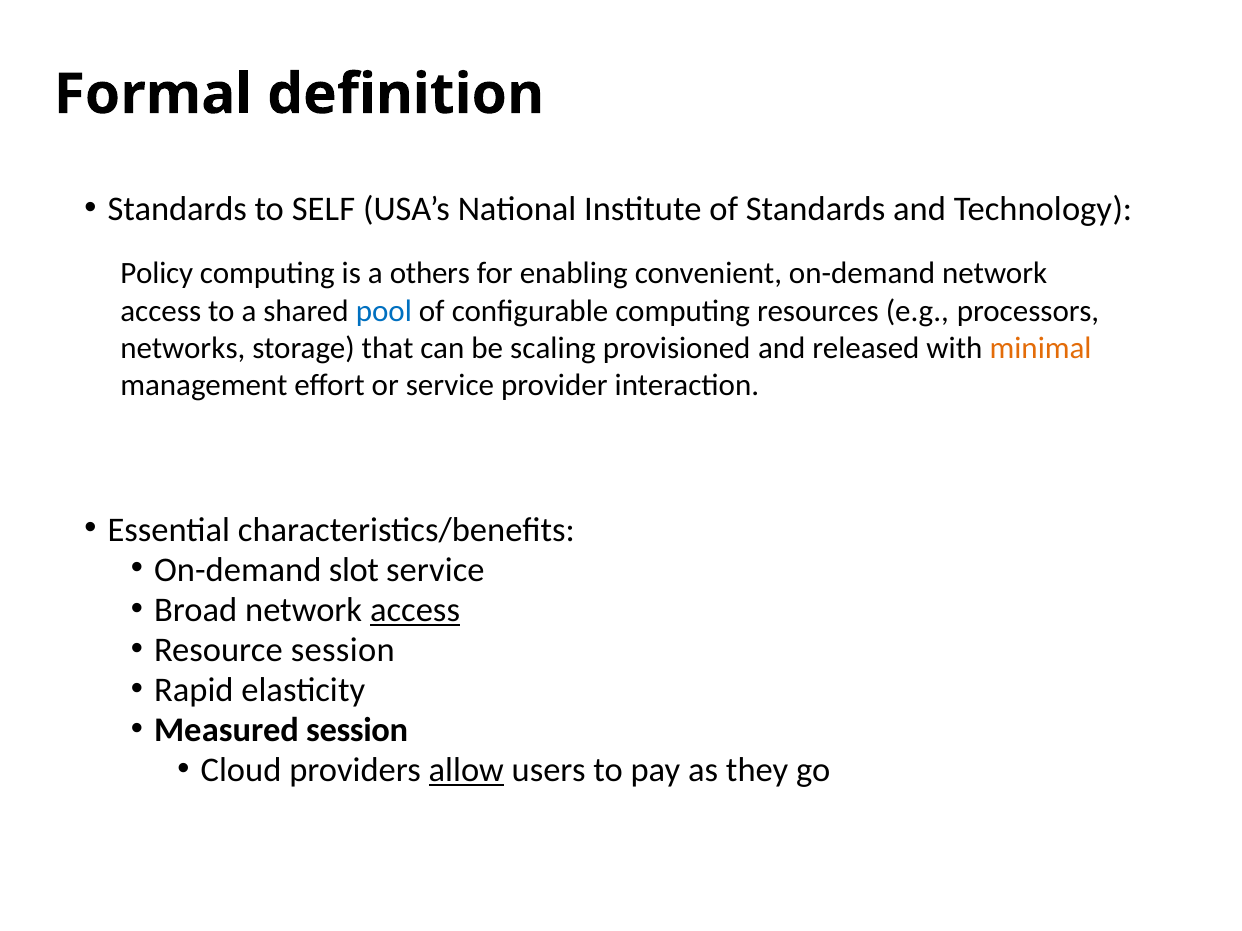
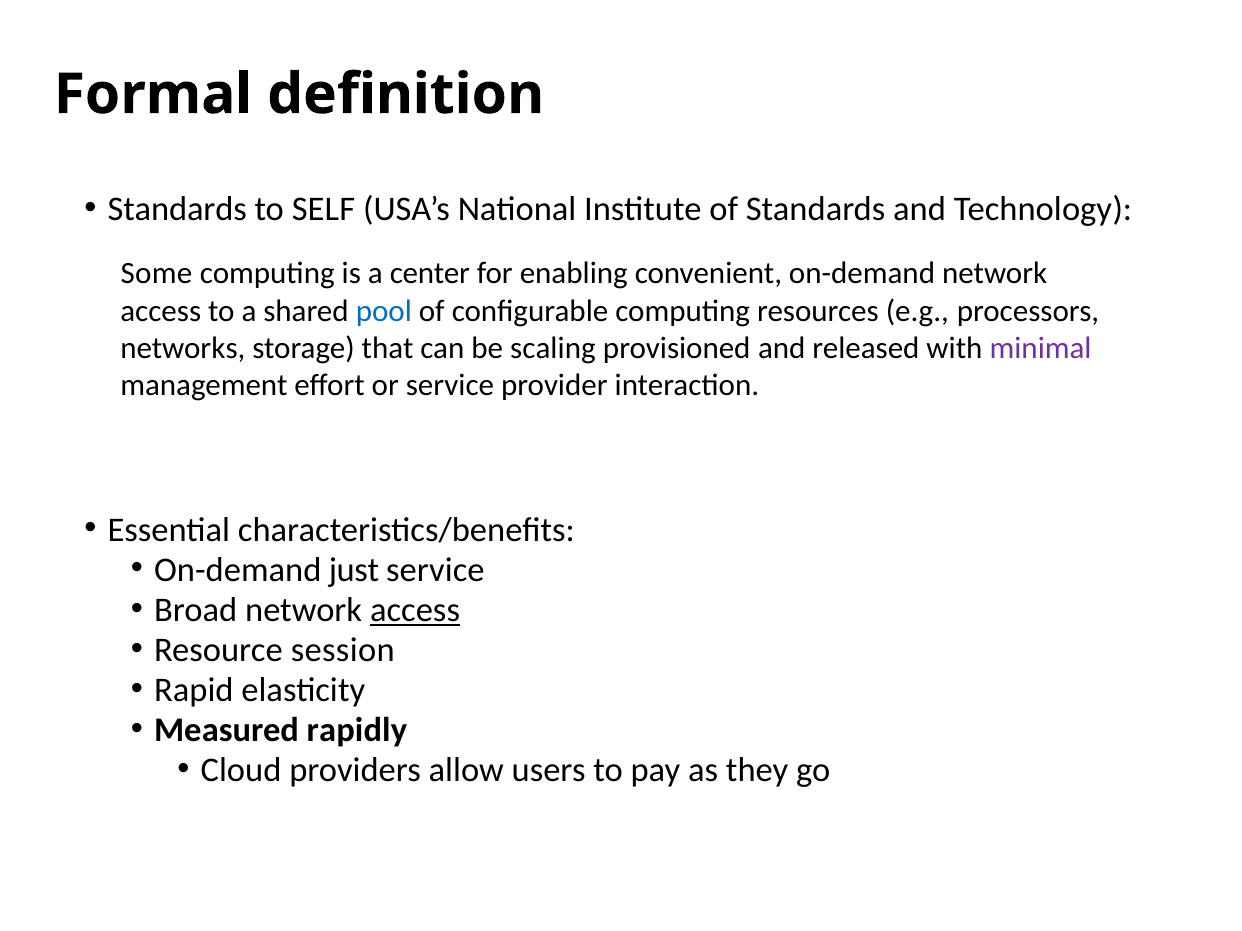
Policy: Policy -> Some (156, 274)
others: others -> center (430, 274)
minimal colour: orange -> purple (1041, 348)
slot: slot -> just (354, 570)
Measured session: session -> rapidly (357, 730)
allow underline: present -> none (466, 770)
